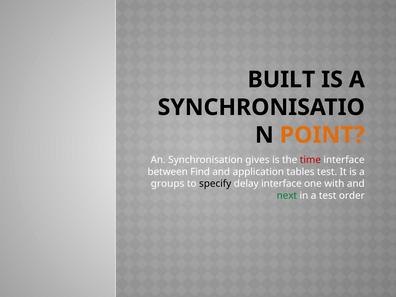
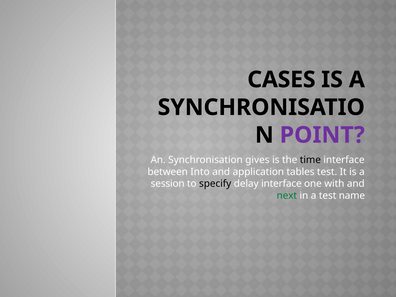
BUILT: BUILT -> CASES (281, 80)
POINT colour: orange -> purple (322, 135)
time colour: red -> black (310, 160)
Find: Find -> Into (200, 172)
groups: groups -> session (168, 184)
order: order -> name (352, 196)
